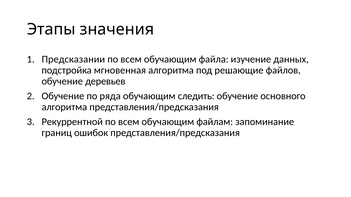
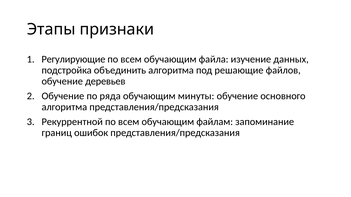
значения: значения -> признаки (117, 29)
Предсказании: Предсказании -> Регулирующие (73, 59)
мгновенная: мгновенная -> объединить (120, 70)
следить: следить -> минуты (196, 96)
